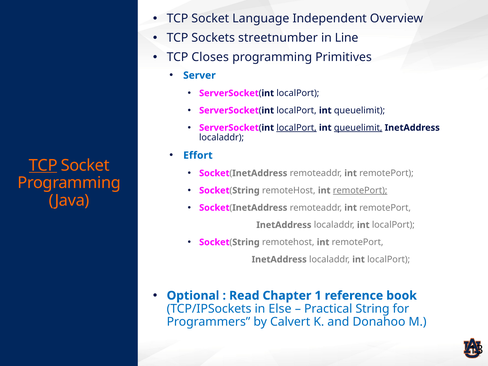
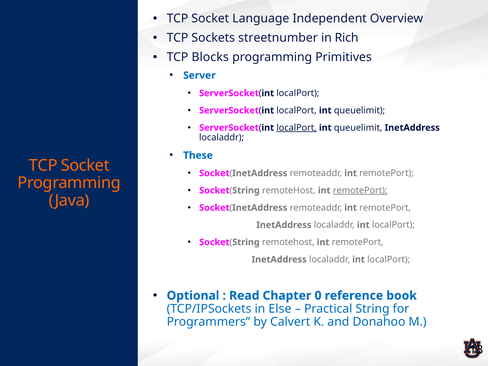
Line: Line -> Rich (347, 38)
Closes: Closes -> Blocks (210, 57)
queuelimit underline: present -> none (358, 128)
Effort: Effort -> These (198, 155)
TCP underline: present -> none (43, 165)
1: 1 -> 0 (318, 296)
